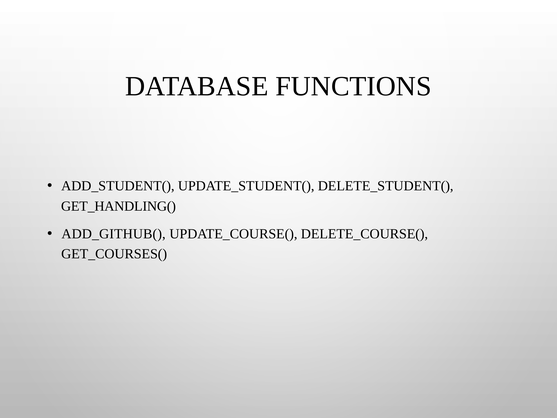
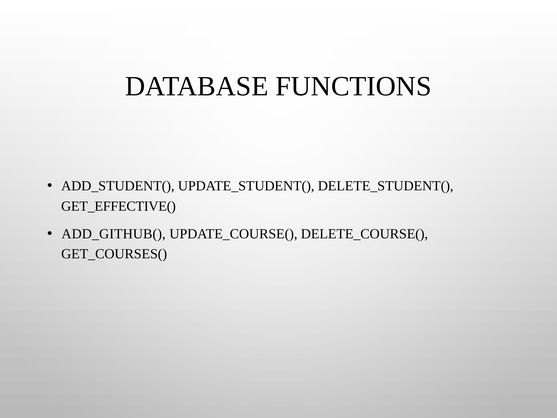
GET_HANDLING(: GET_HANDLING( -> GET_EFFECTIVE( (119, 206)
